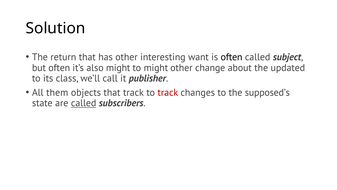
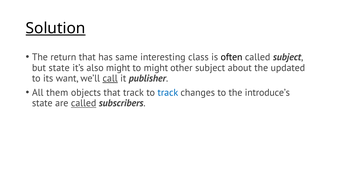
Solution underline: none -> present (56, 28)
has other: other -> same (126, 57)
want: want -> class (198, 57)
but often: often -> state (59, 68)
other change: change -> subject (210, 68)
class: class -> want (67, 78)
call underline: none -> present (110, 78)
track colour: red -> blue (168, 92)
supposed’s: supposed’s -> introduce’s (267, 92)
